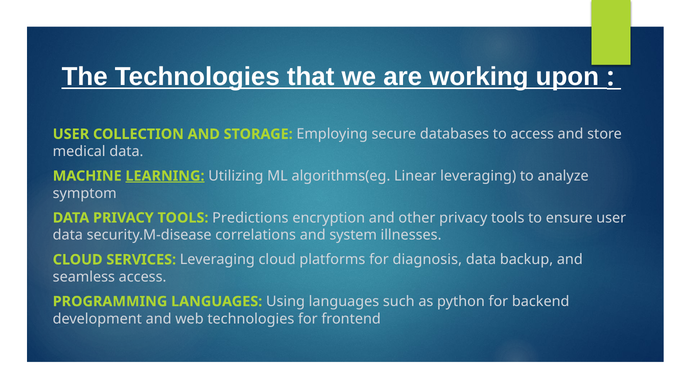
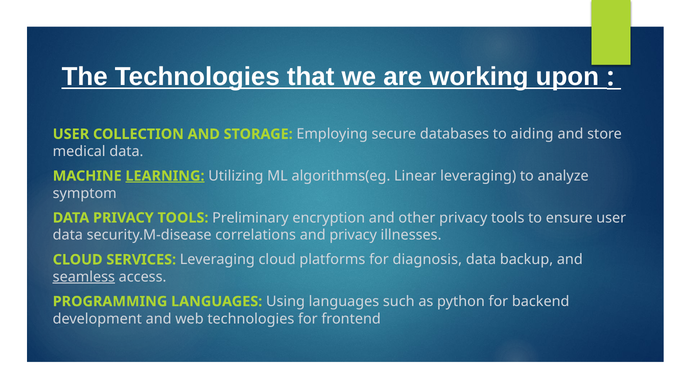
to access: access -> aiding (532, 134)
Predictions: Predictions -> Preliminary (250, 218)
and system: system -> privacy (353, 235)
seamless underline: none -> present (84, 277)
